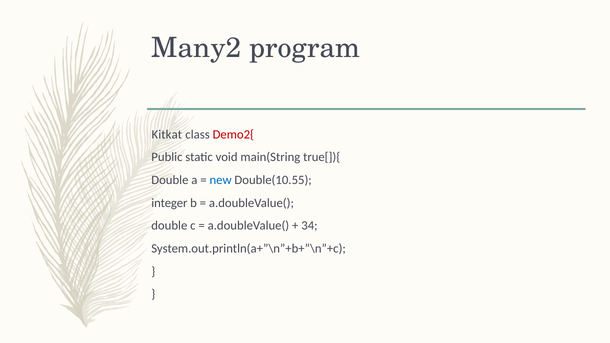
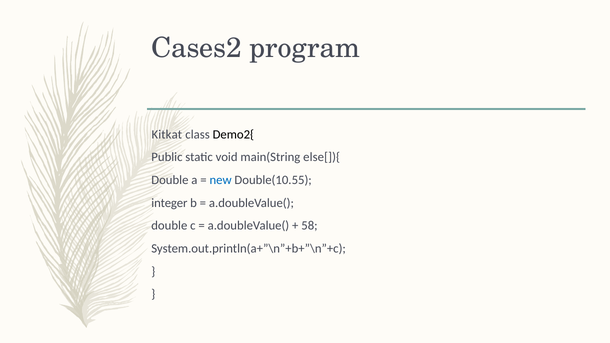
Many2: Many2 -> Cases2 (196, 48)
Demo2{ colour: red -> black (233, 134)
true[]){: true[]){ -> else[]){ (322, 157)
34: 34 -> 58 (309, 226)
